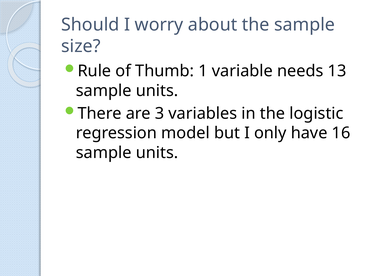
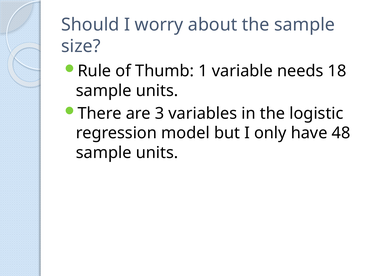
13: 13 -> 18 (337, 71)
16: 16 -> 48 (341, 133)
